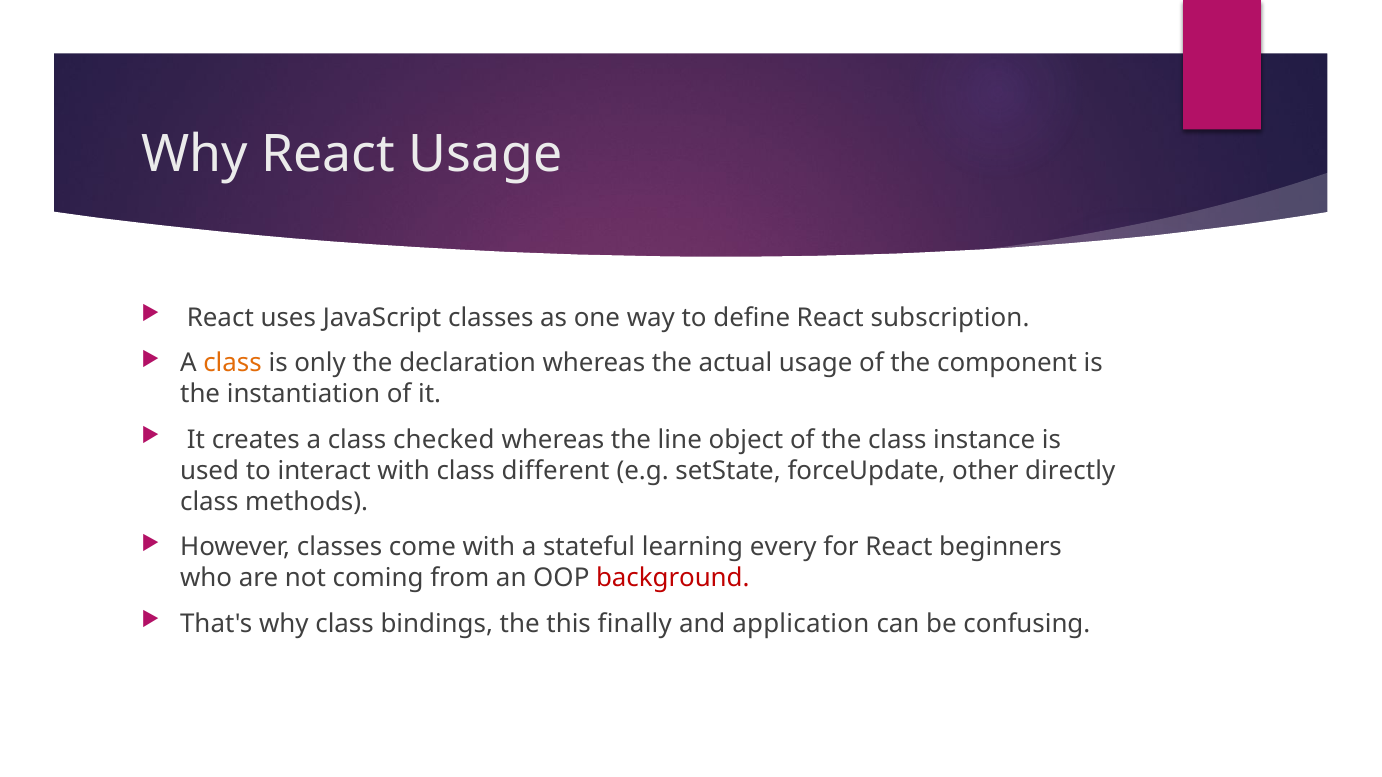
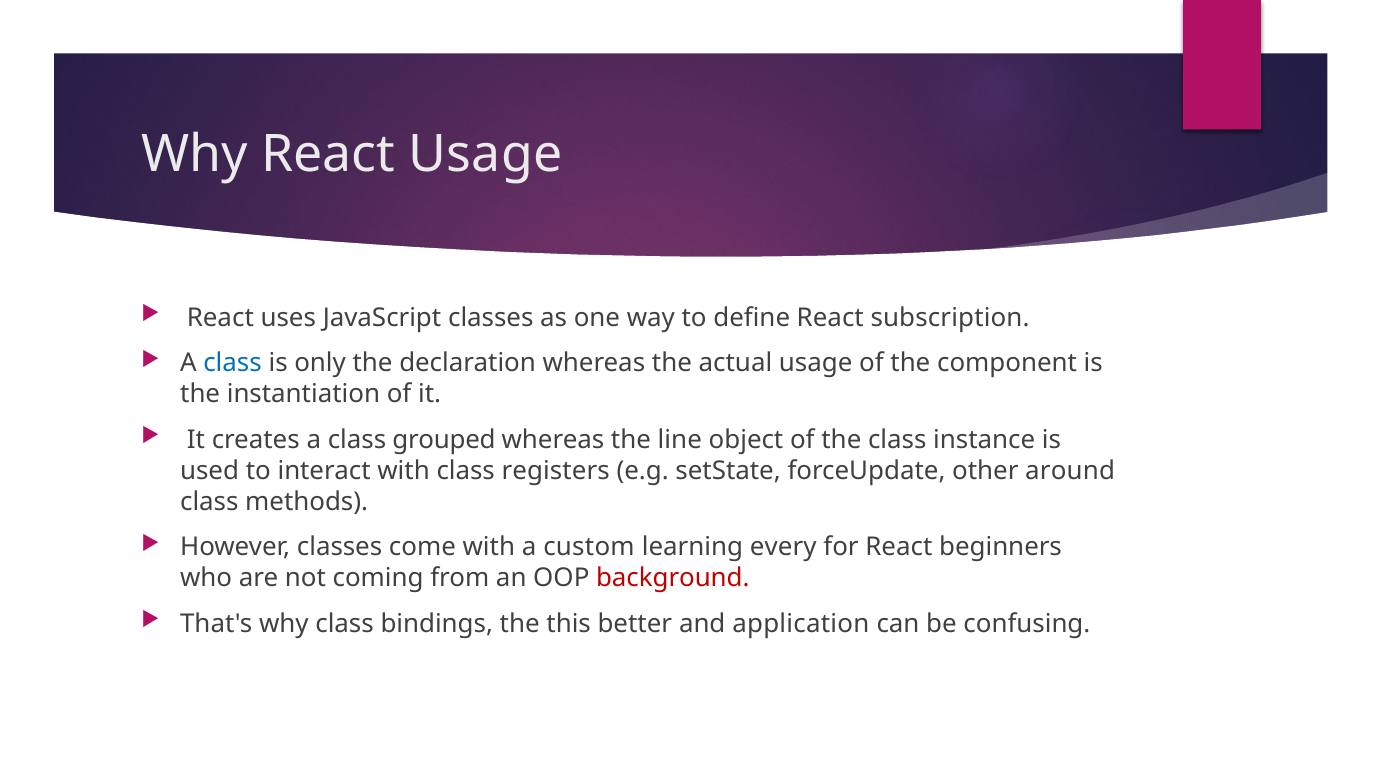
class colour: orange -> blue (233, 363)
checked: checked -> grouped (444, 440)
different: different -> registers (556, 471)
directly: directly -> around (1070, 471)
stateful: stateful -> custom (589, 547)
finally: finally -> better (635, 624)
